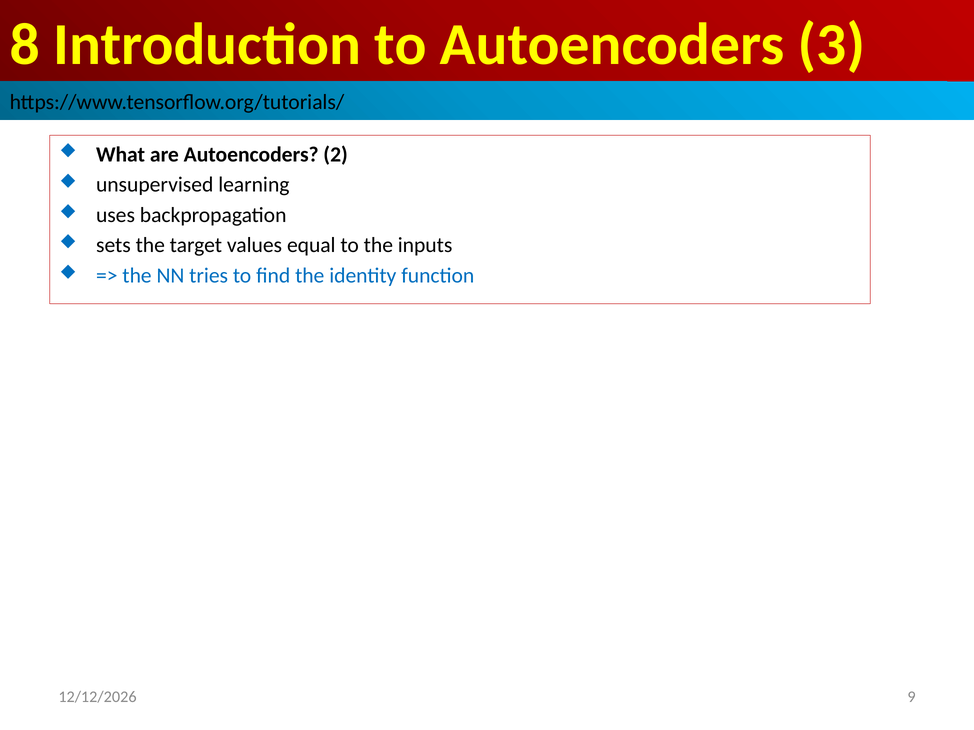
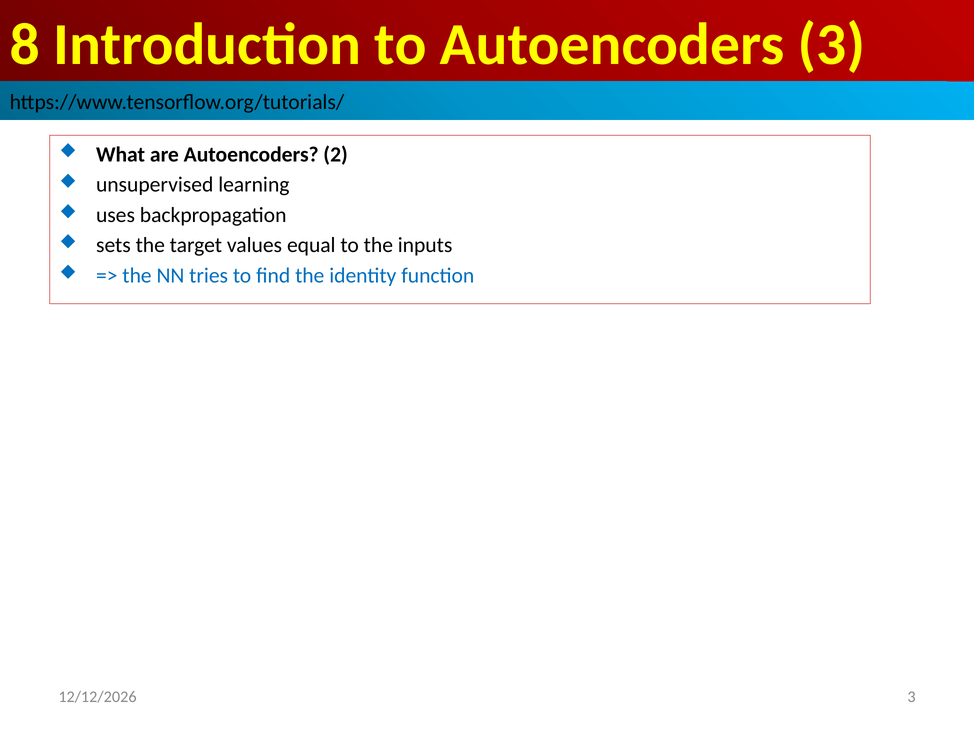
9: 9 -> 3 (912, 697)
